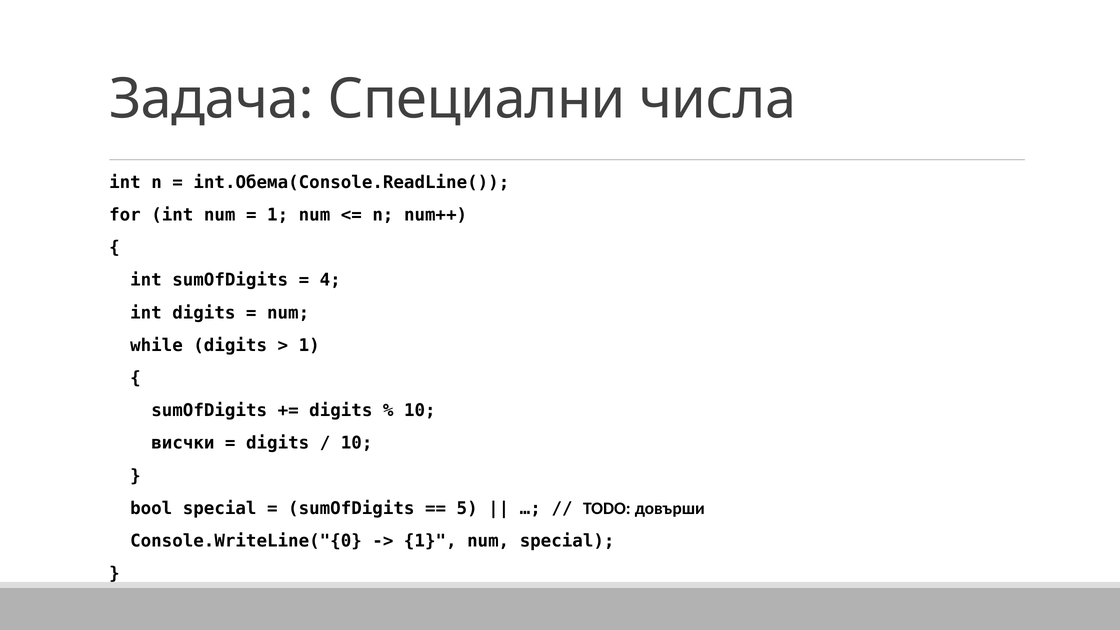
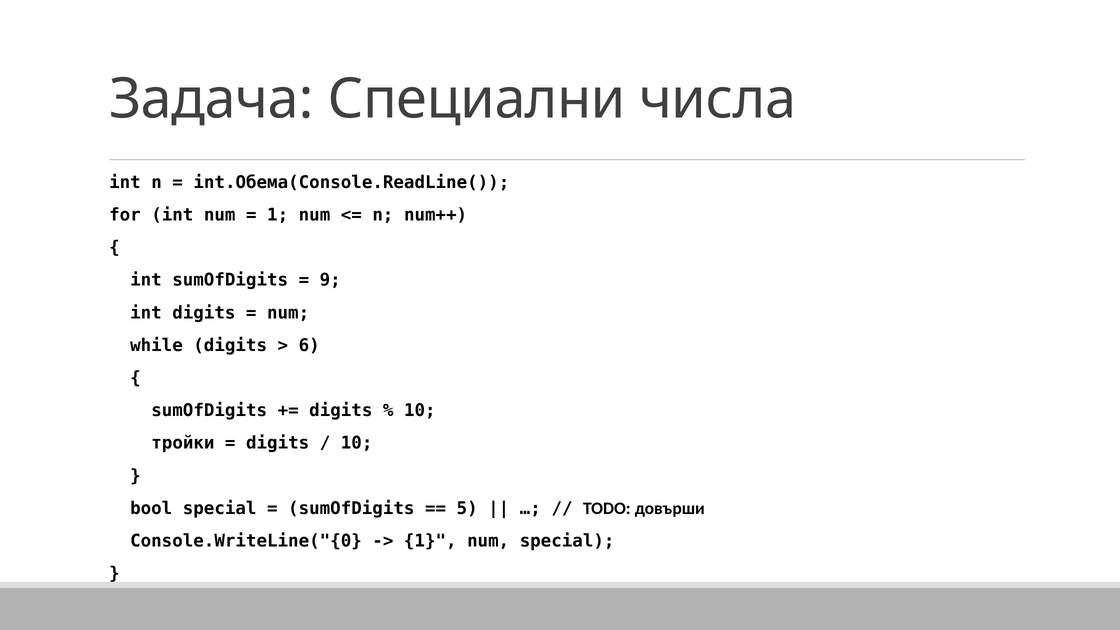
4: 4 -> 9 (330, 280)
1: 1 -> 6 (309, 345)
висчки: висчки -> тройки (183, 443)
